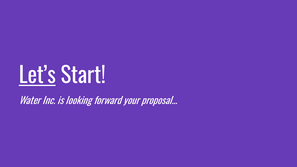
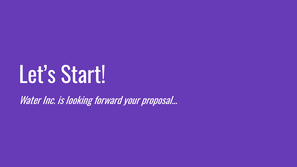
Let’s underline: present -> none (37, 76)
